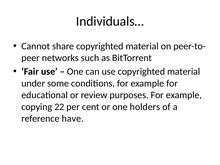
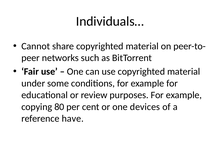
22: 22 -> 80 (59, 107)
holders: holders -> devices (145, 107)
